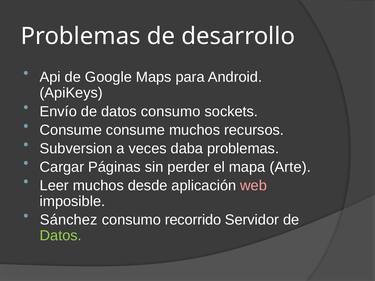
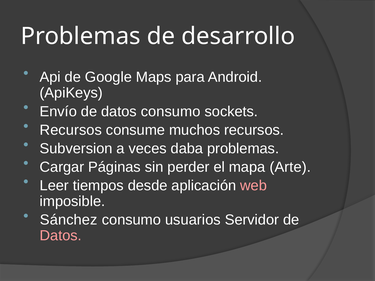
Consume: Consume -> Recursos (71, 130)
Leer muchos: muchos -> tiempos (98, 186)
recorrido: recorrido -> usuarios (193, 220)
Datos colour: light green -> pink (61, 236)
